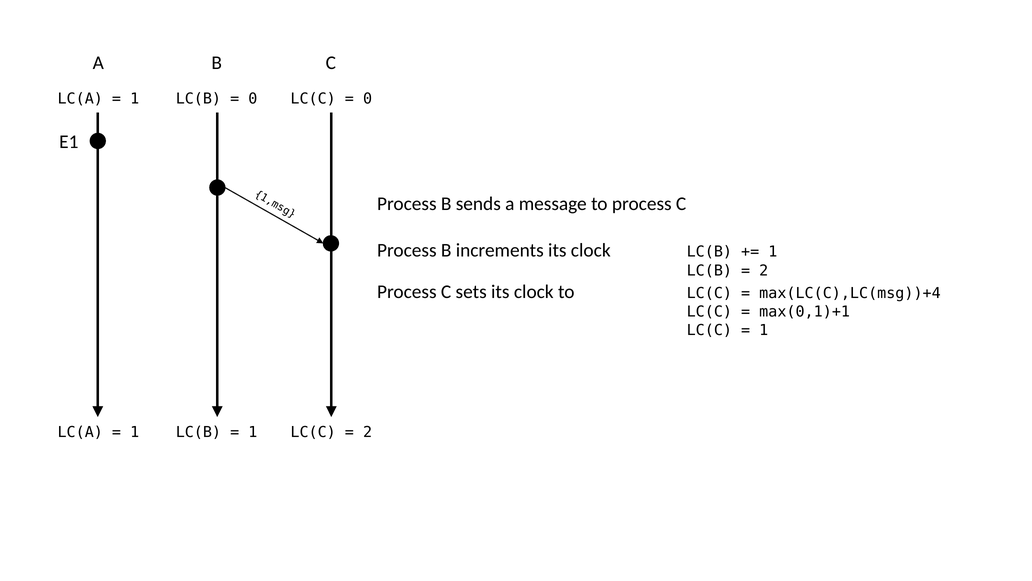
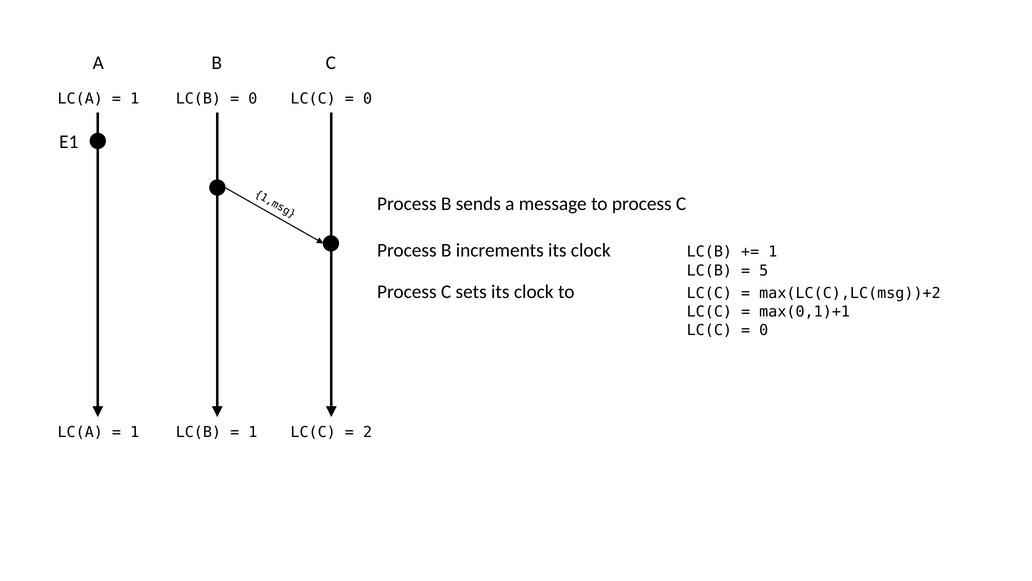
2: 2 -> 5 (764, 270)
max(LC(C),LC(msg))+4: max(LC(C),LC(msg))+4 -> max(LC(C),LC(msg))+2 (850, 293)
1: 1 -> 0 (764, 330)
